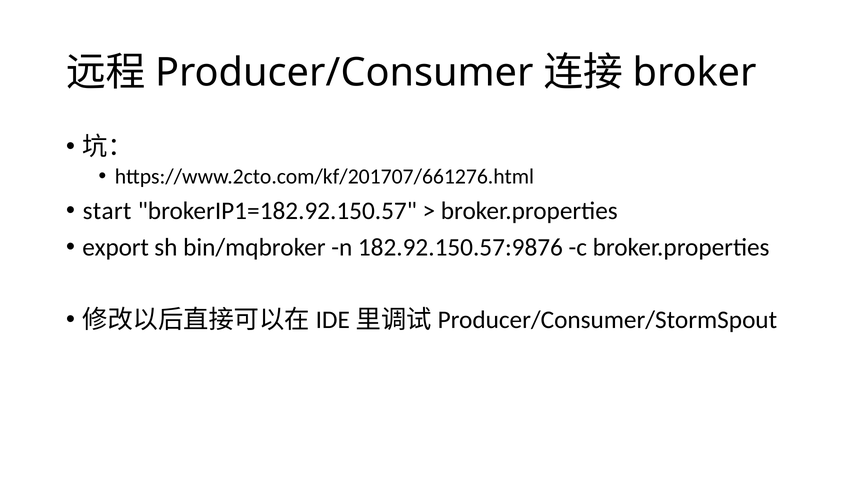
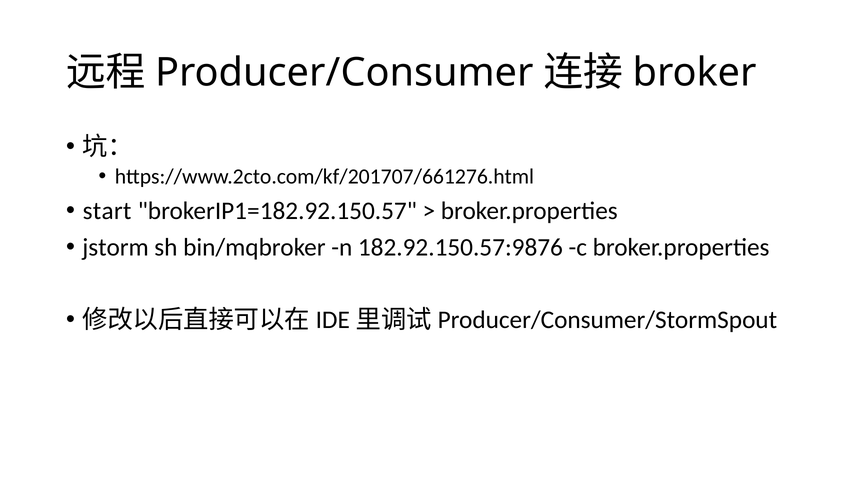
export: export -> jstorm (116, 247)
